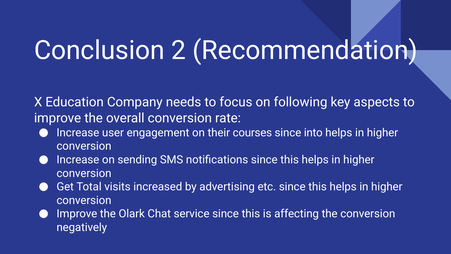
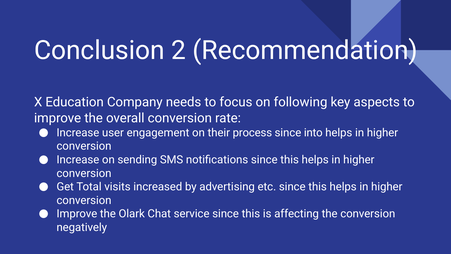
courses: courses -> process (252, 132)
